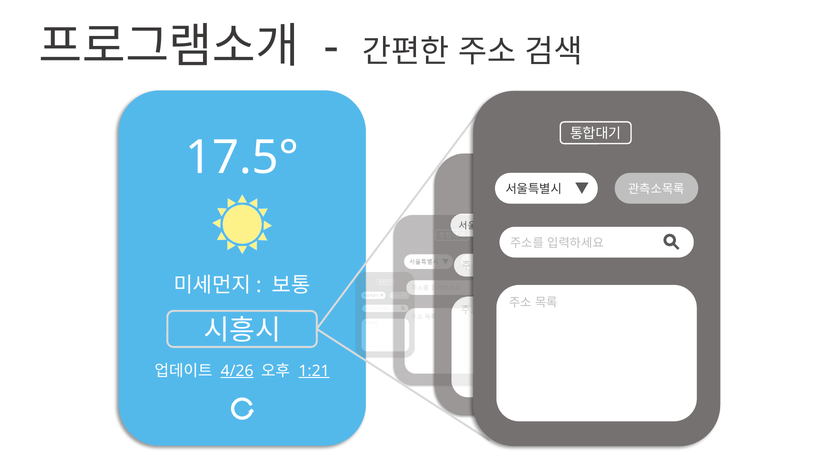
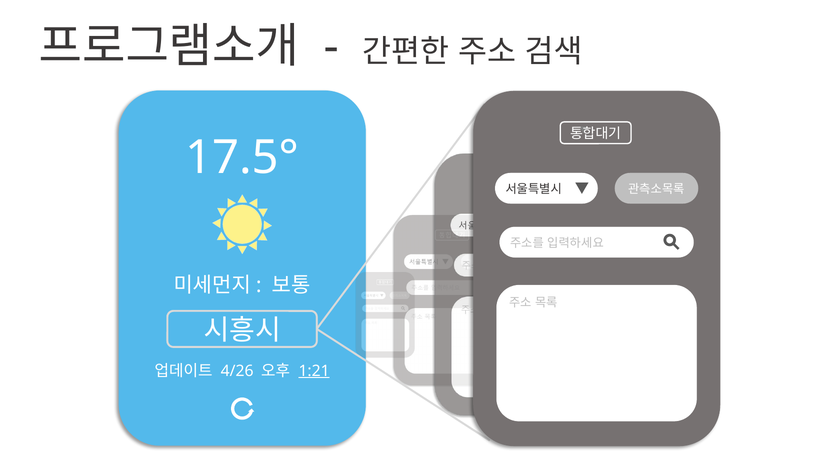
4/26 underline: present -> none (237, 371)
